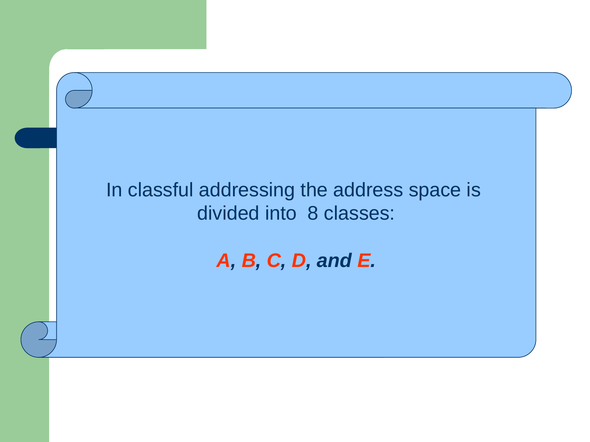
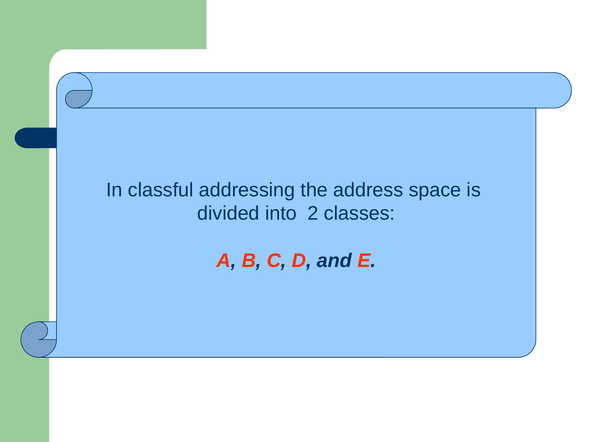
8: 8 -> 2 (313, 214)
